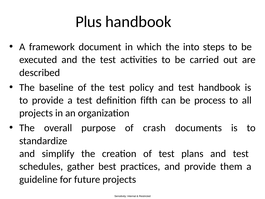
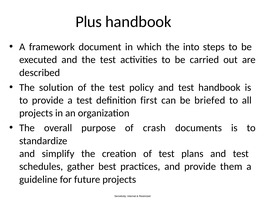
baseline: baseline -> solution (56, 87)
fifth: fifth -> first (149, 100)
process: process -> briefed (210, 100)
